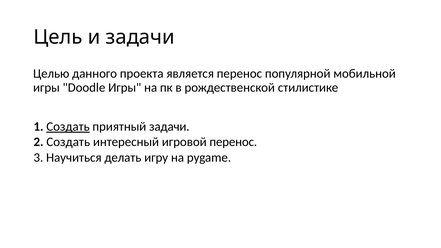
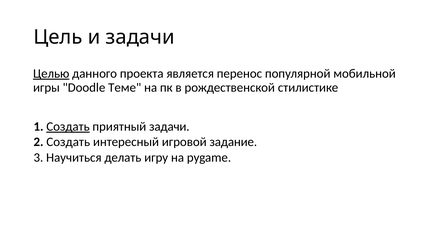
Целью underline: none -> present (51, 74)
Doodle Игры: Игры -> Теме (125, 88)
игровой перенос: перенос -> задание (233, 142)
